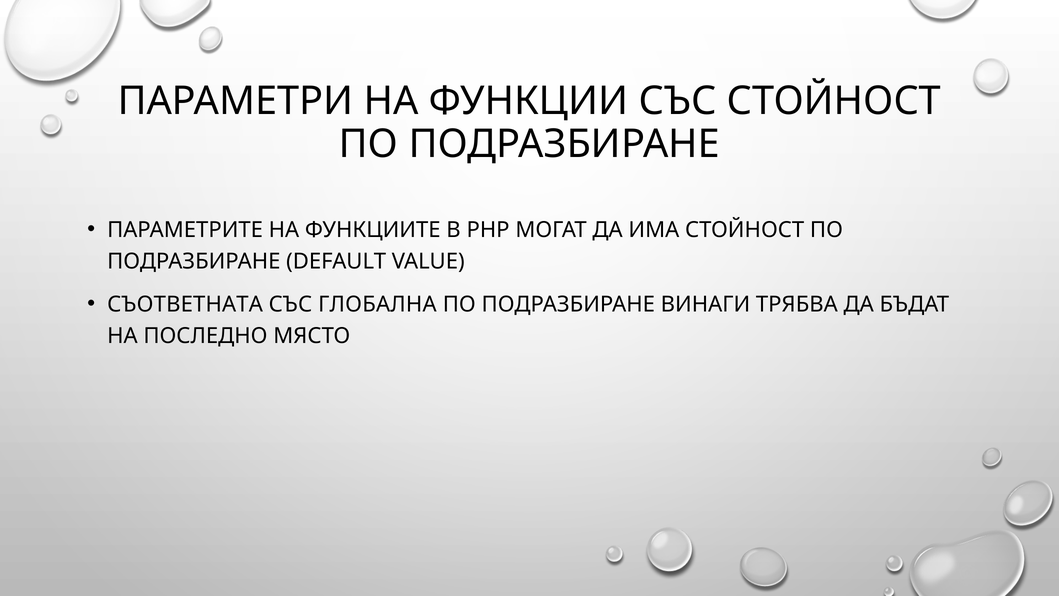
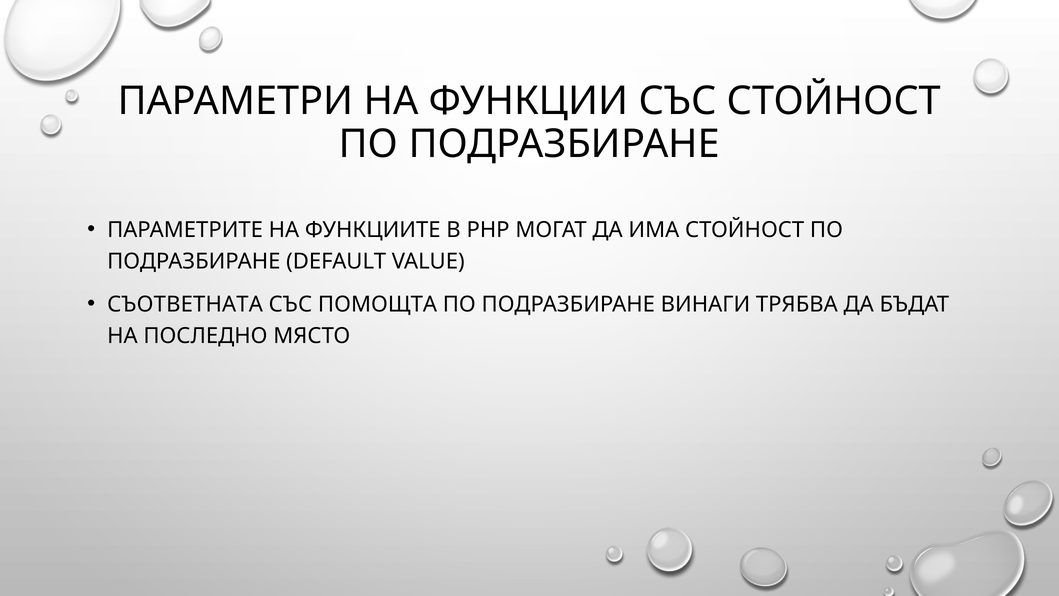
ГЛОБАЛНА: ГЛОБАЛНА -> ПОМОЩТА (377, 304)
